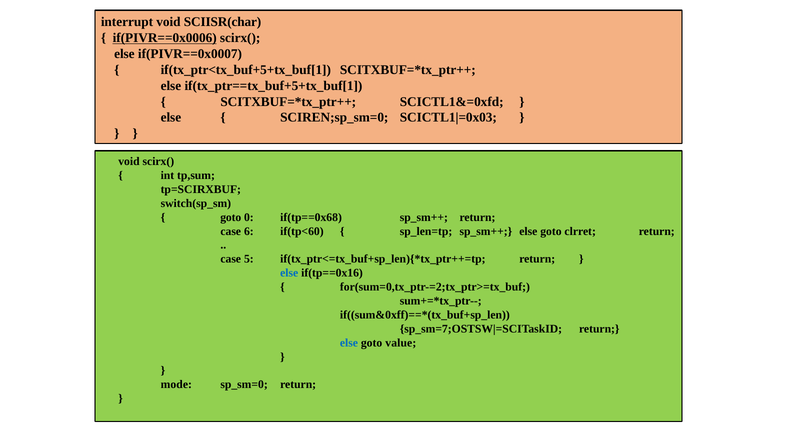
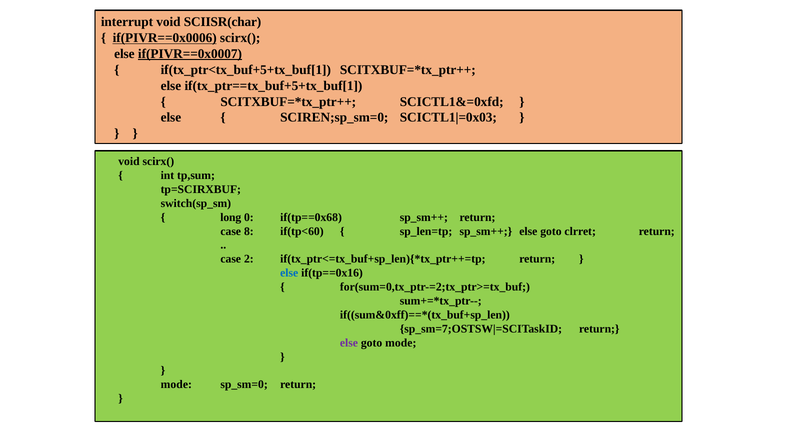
if(PIVR==0x0007 underline: none -> present (190, 54)
goto: goto -> long (231, 217)
6: 6 -> 8 (249, 231)
5: 5 -> 2 (249, 259)
else colour: blue -> purple (349, 343)
goto value: value -> mode (401, 343)
